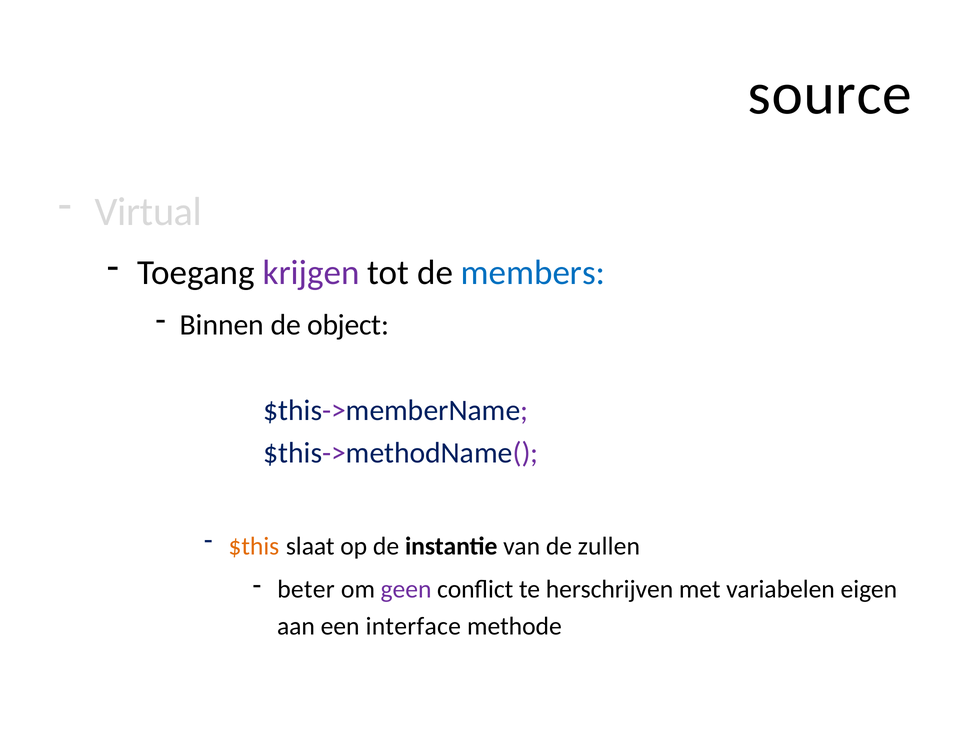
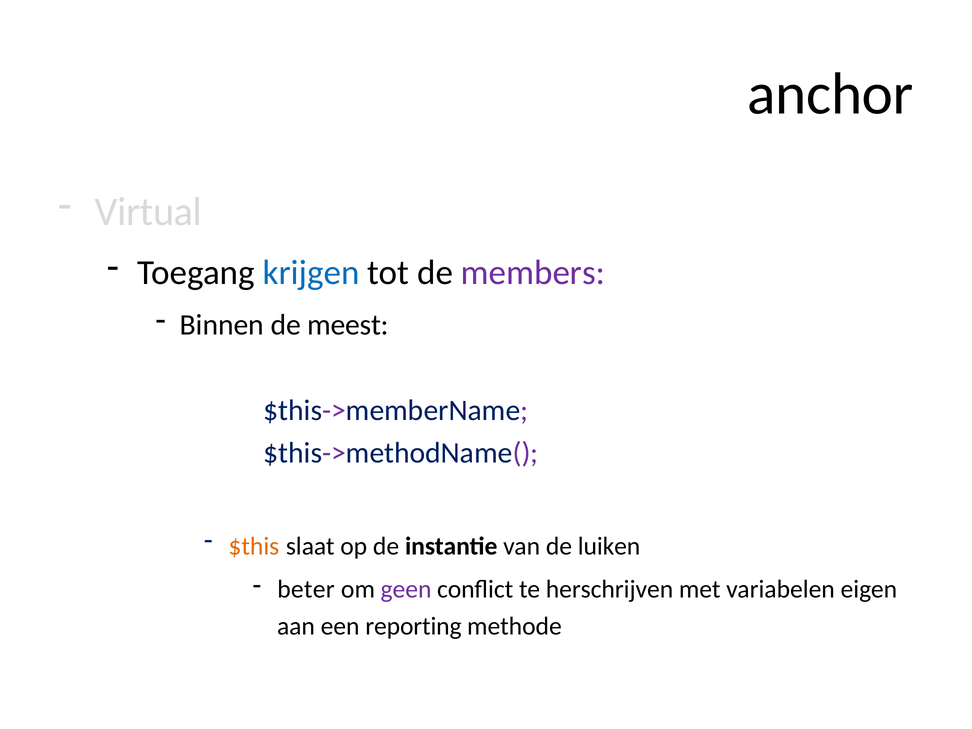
source: source -> anchor (830, 94)
krijgen colour: purple -> blue (311, 273)
members colour: blue -> purple (533, 273)
object: object -> meest (348, 325)
zullen: zullen -> luiken (609, 546)
interface: interface -> reporting (413, 626)
